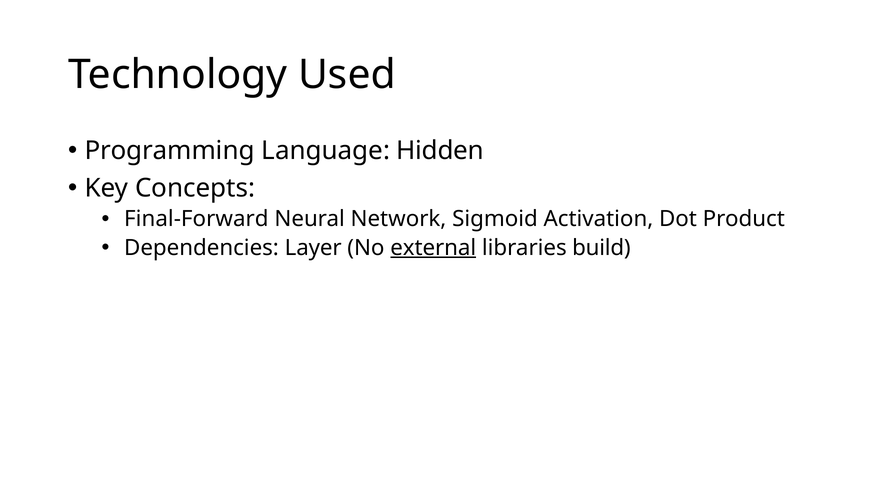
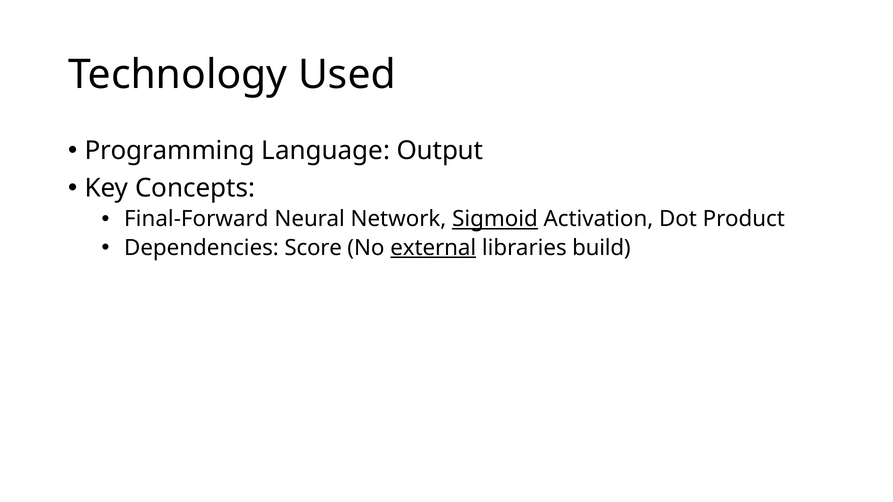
Hidden: Hidden -> Output (440, 151)
Sigmoid underline: none -> present (495, 219)
Layer: Layer -> Score (313, 248)
